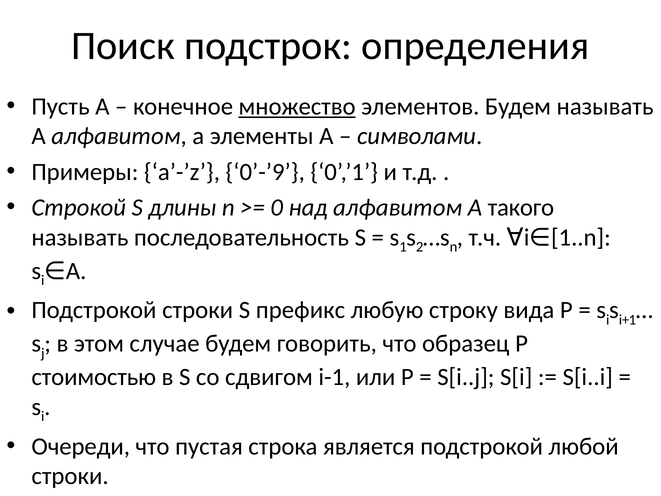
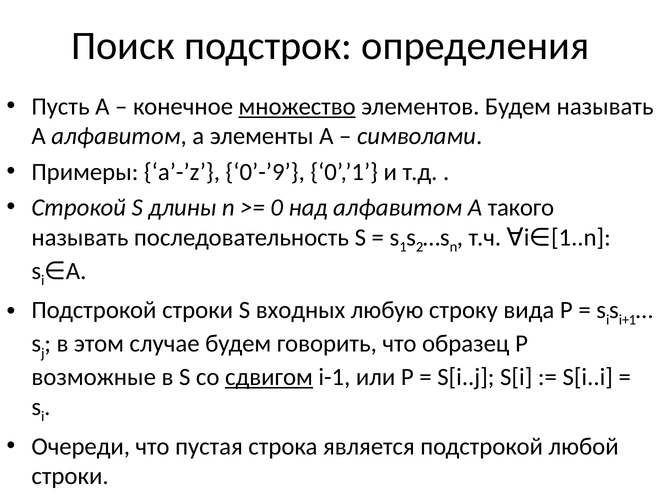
префикс: префикс -> входных (301, 310)
стоимостью: стоимостью -> возможные (94, 377)
сдвигом underline: none -> present (269, 377)
